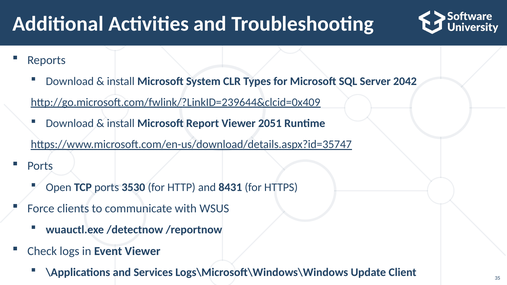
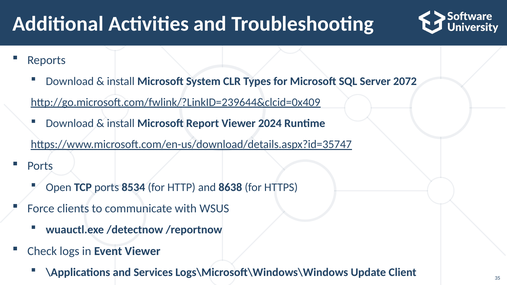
2042: 2042 -> 2072 (405, 81)
2051: 2051 -> 2024 (270, 124)
3530: 3530 -> 8534 (133, 187)
8431: 8431 -> 8638 (230, 187)
